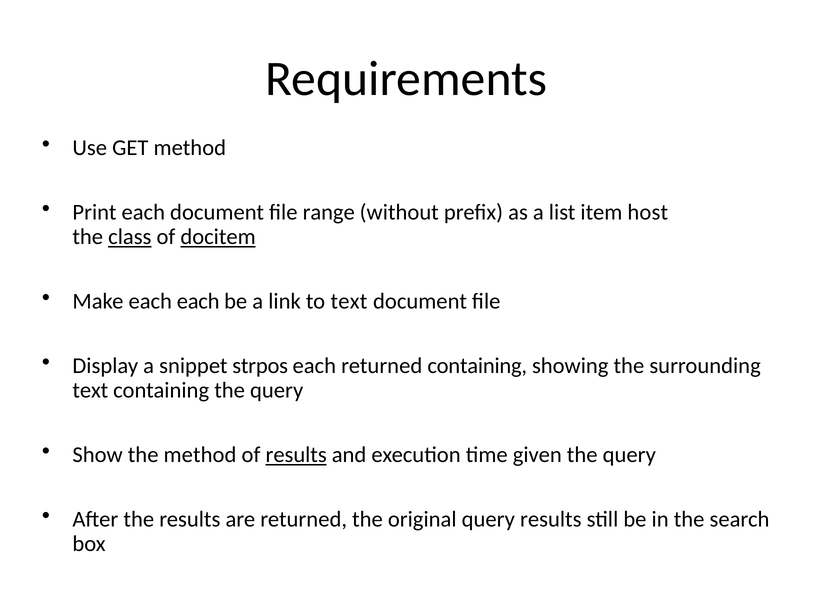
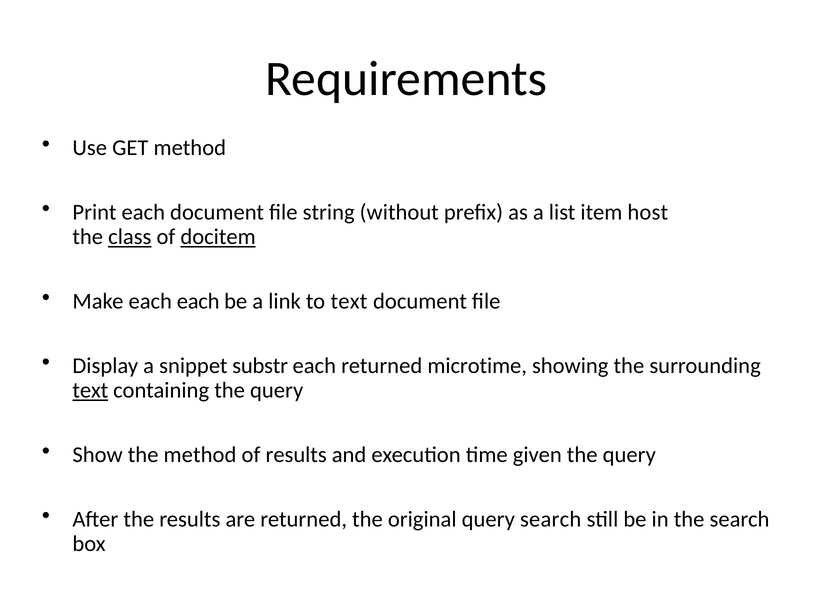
range: range -> string (329, 212)
strpos: strpos -> substr (260, 366)
returned containing: containing -> microtime (477, 366)
text underline: none -> present (90, 390)
results underline: present -> none (296, 455)
query results: results -> search (551, 519)
